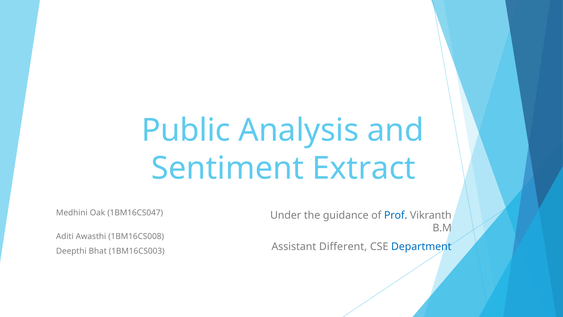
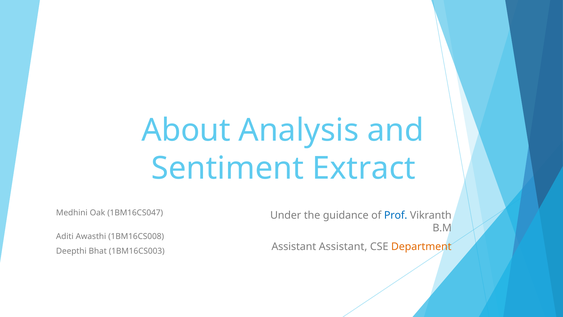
Public: Public -> About (186, 130)
Assistant Different: Different -> Assistant (343, 246)
Department colour: blue -> orange (421, 246)
